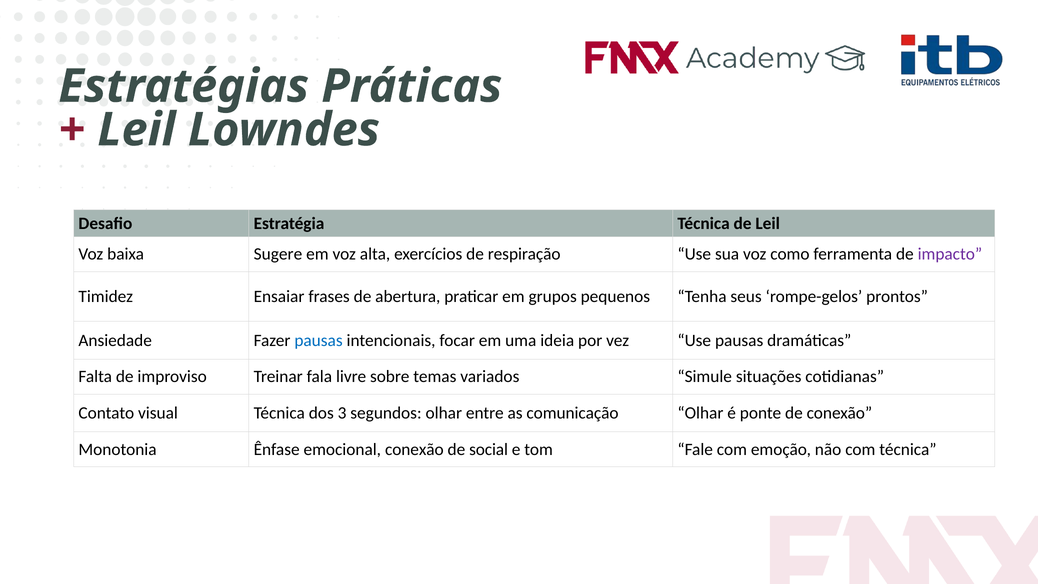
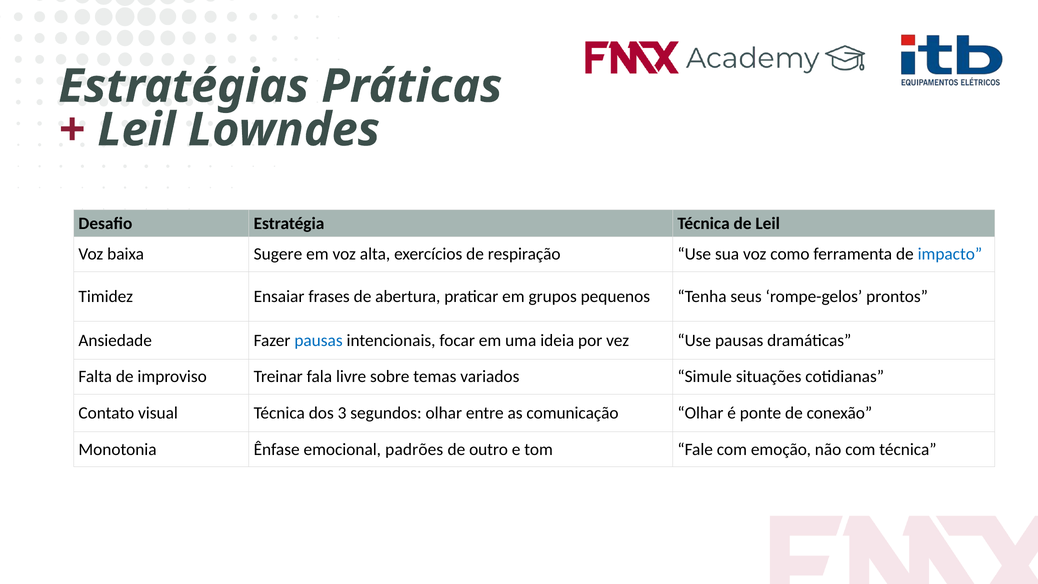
impacto colour: purple -> blue (950, 254)
emocional conexão: conexão -> padrões (414, 449)
social: social -> outro (489, 449)
